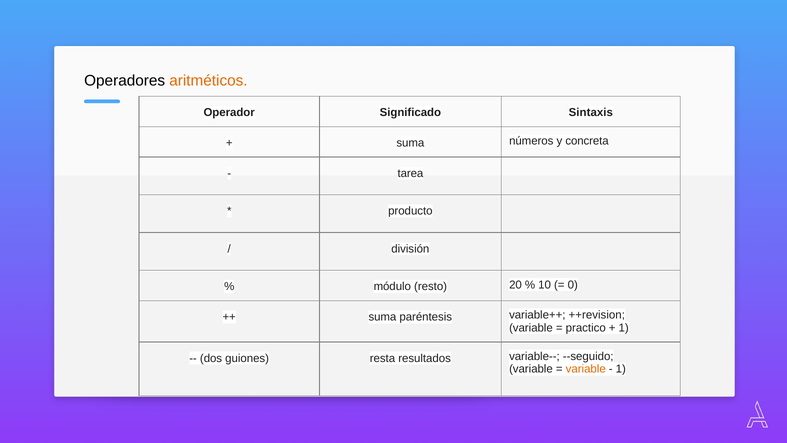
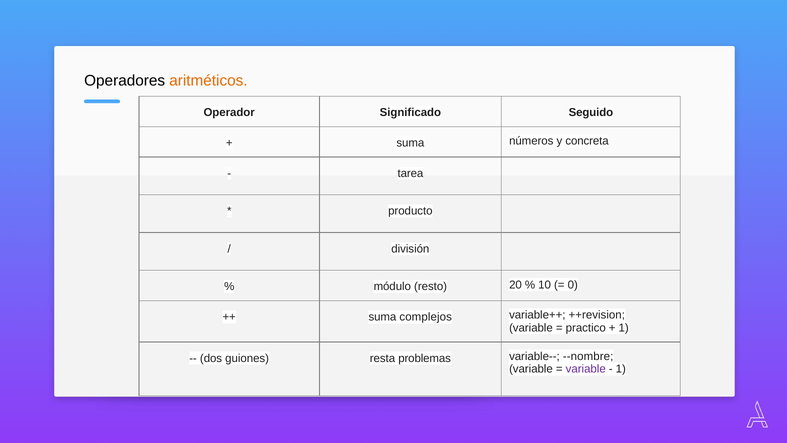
Sintaxis: Sintaxis -> Seguido (591, 113)
paréntesis: paréntesis -> complejos (426, 317)
resultados: resultados -> problemas (425, 358)
--seguido: --seguido -> --nombre (588, 356)
variable colour: orange -> purple (586, 369)
